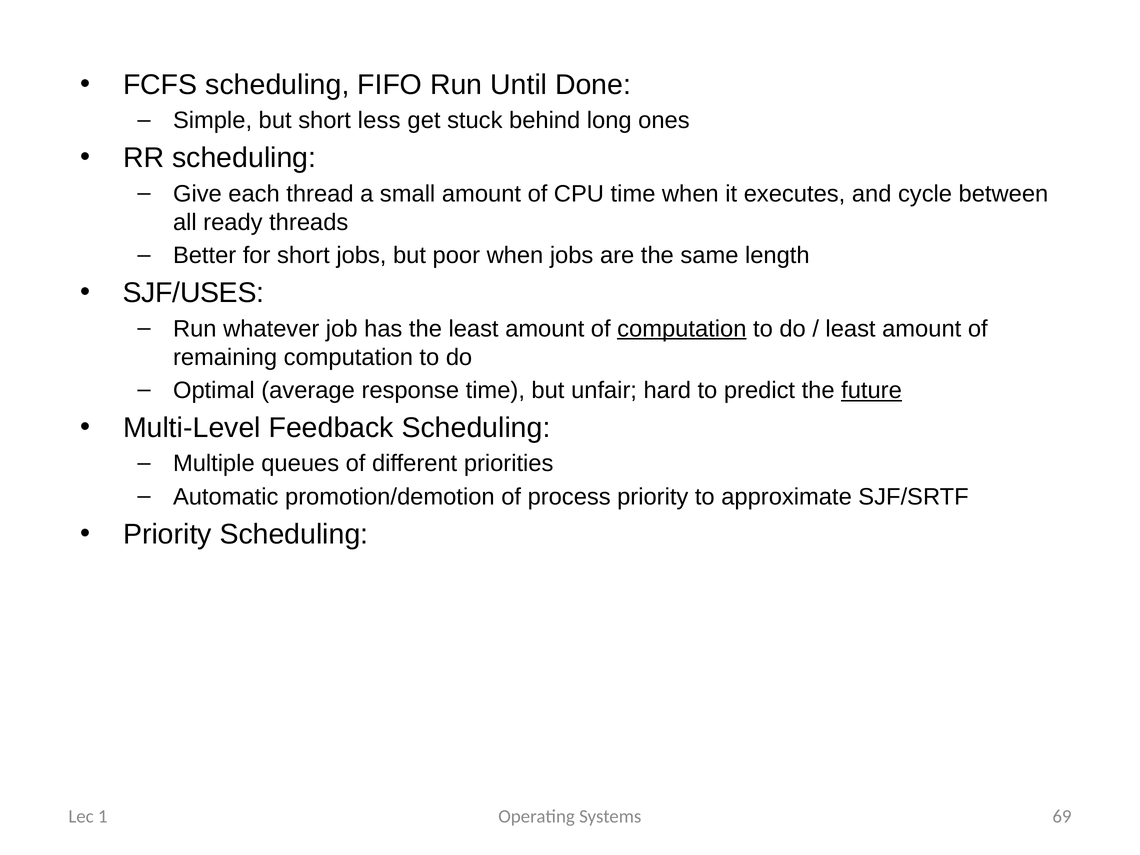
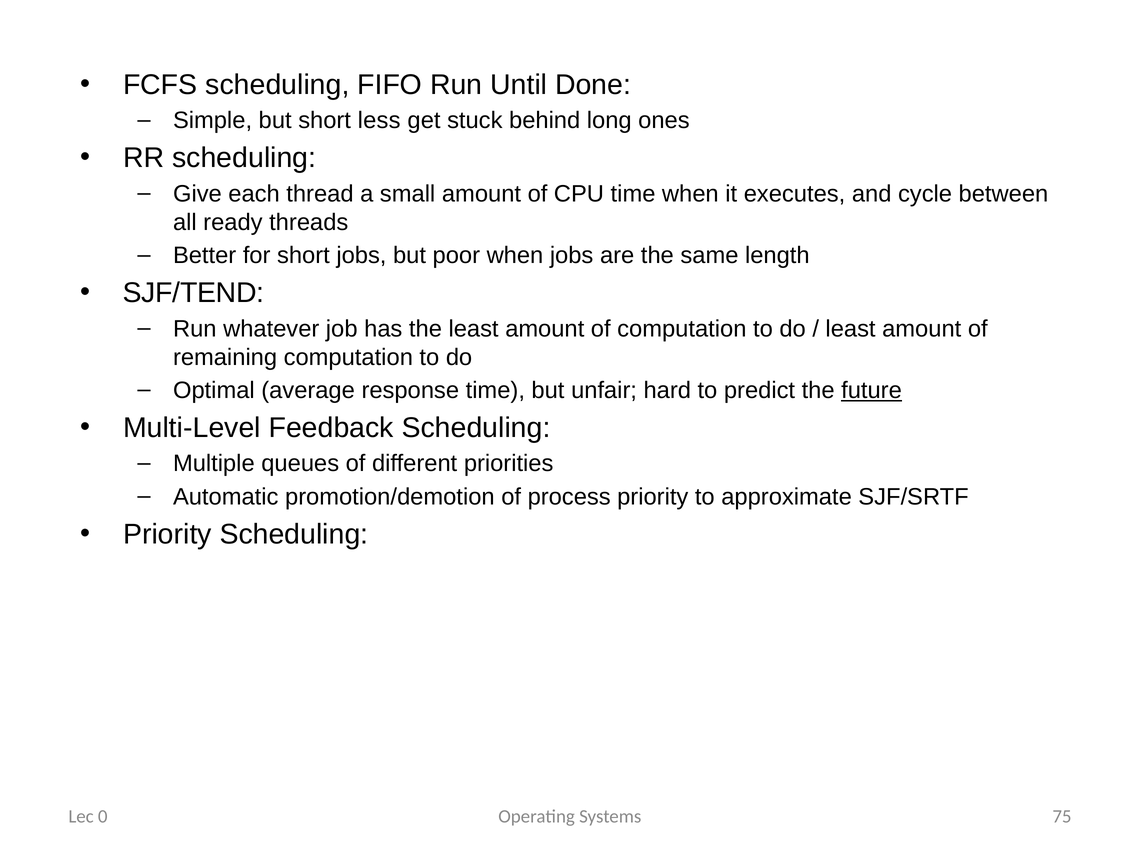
SJF/USES: SJF/USES -> SJF/TEND (193, 293)
computation underline: present -> none (682, 329)
1: 1 -> 0 (103, 817)
69: 69 -> 75 (1062, 816)
